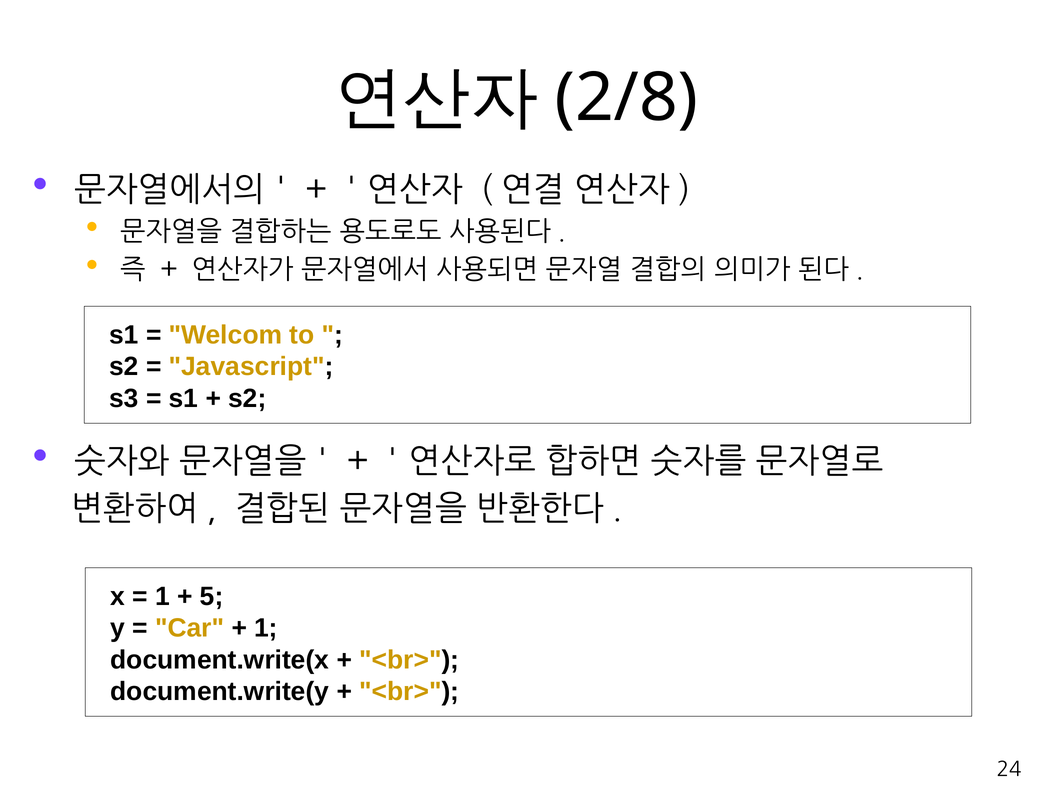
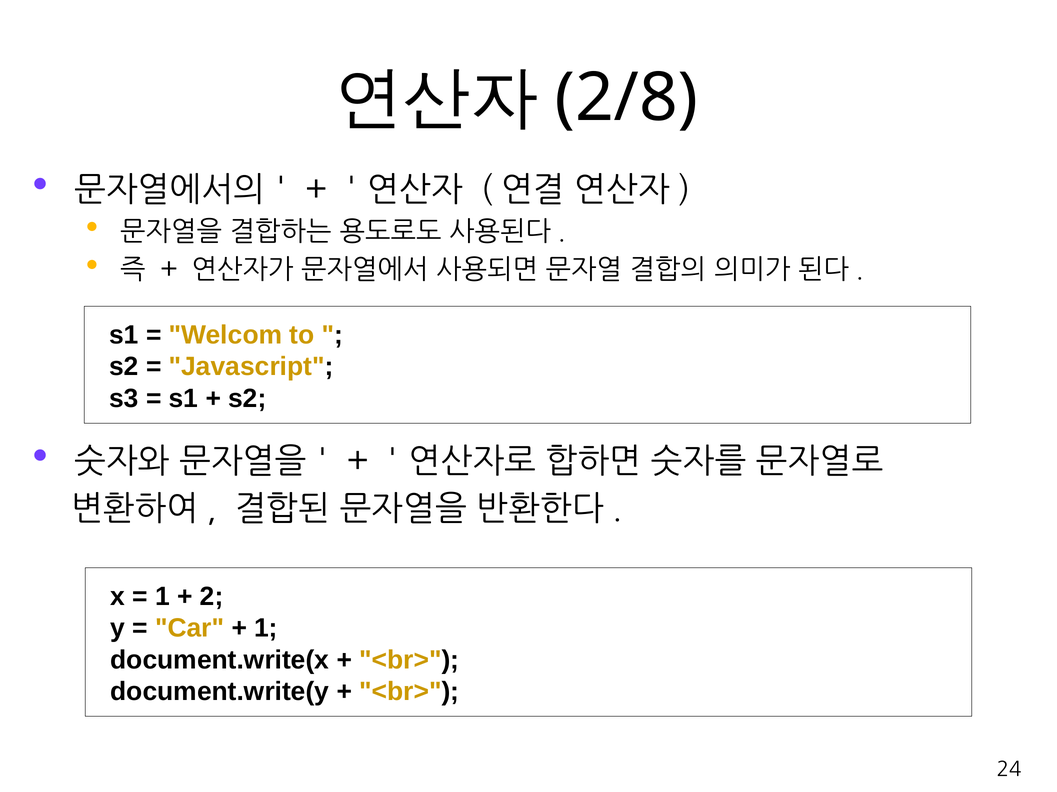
5: 5 -> 2 (212, 597)
